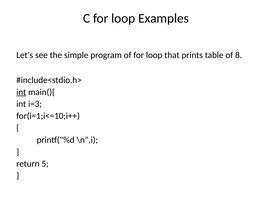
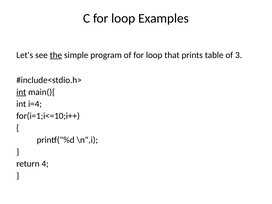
the underline: none -> present (56, 55)
8: 8 -> 3 (239, 55)
i=3: i=3 -> i=4 (35, 104)
5: 5 -> 4 (45, 164)
